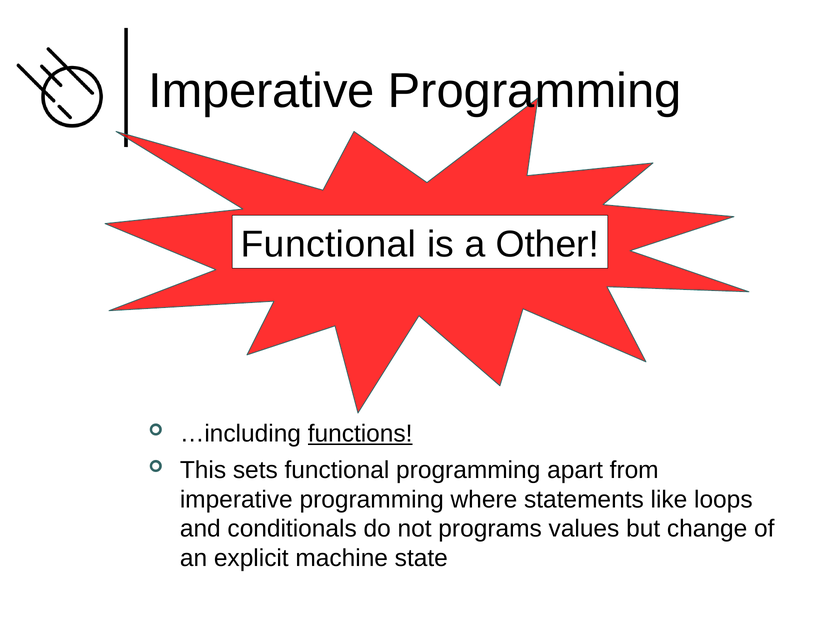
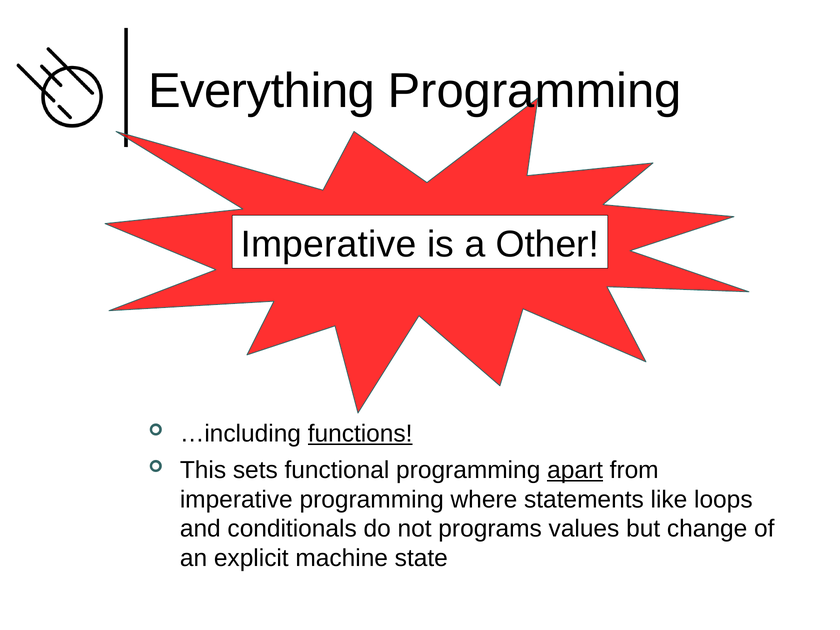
Imperative: Imperative -> Everything (262, 91)
Functional: Functional -> Imperative (329, 244)
apart underline: none -> present (575, 470)
